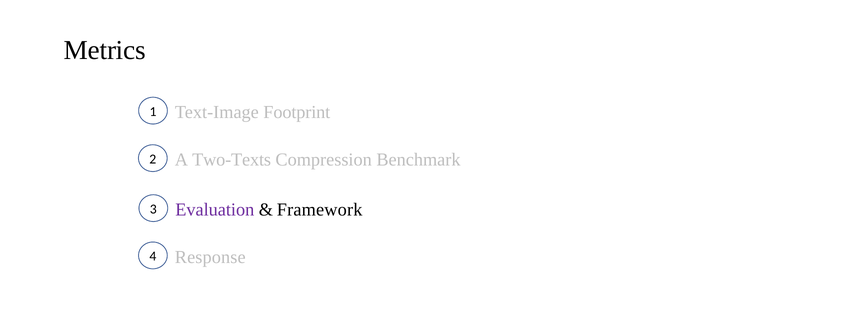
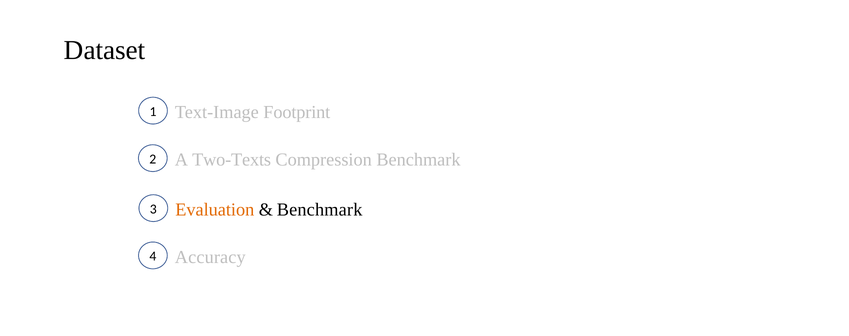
Metrics: Metrics -> Dataset (105, 50)
Evaluation colour: purple -> orange (215, 209)
Framework: Framework -> Benchmark (320, 209)
Response: Response -> Accuracy (210, 257)
